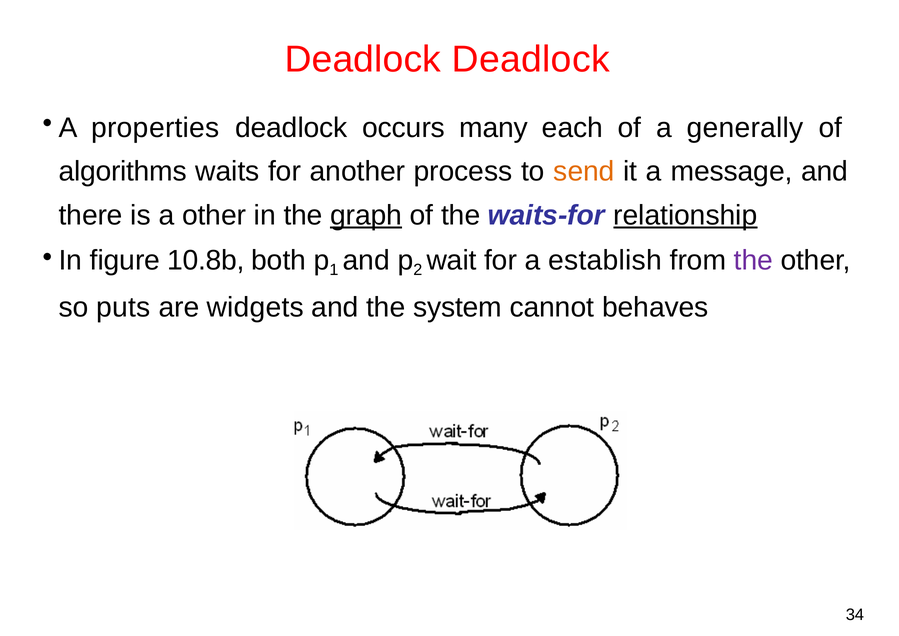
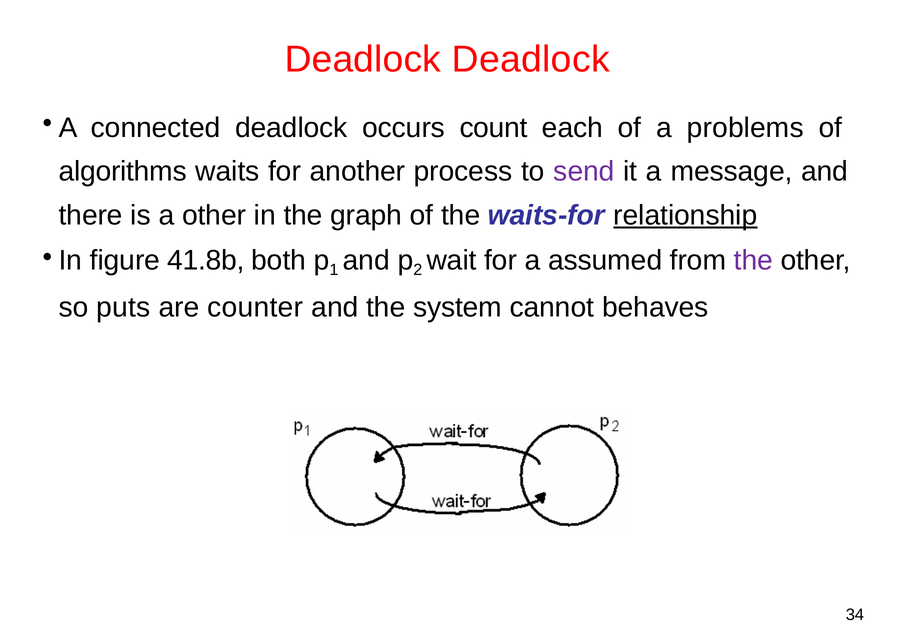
properties: properties -> connected (156, 128)
many: many -> count (494, 128)
generally: generally -> problems (745, 128)
send colour: orange -> purple (584, 172)
graph underline: present -> none (366, 215)
10.8b: 10.8b -> 41.8b (206, 260)
establish: establish -> assumed (605, 260)
widgets: widgets -> counter (255, 307)
